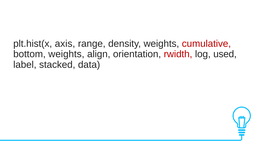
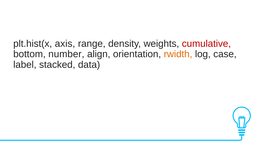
bottom weights: weights -> number (66, 54)
rwidth colour: red -> orange (178, 54)
used: used -> case (225, 54)
